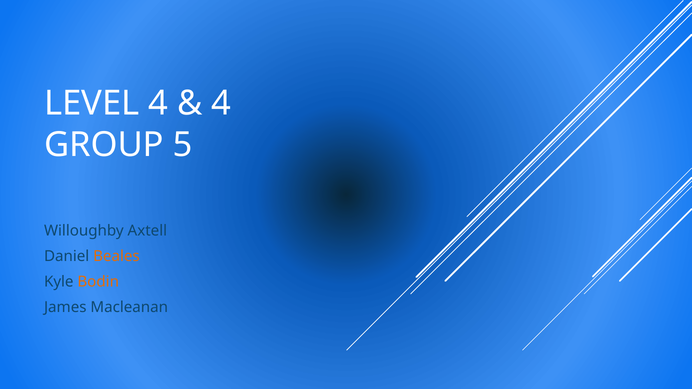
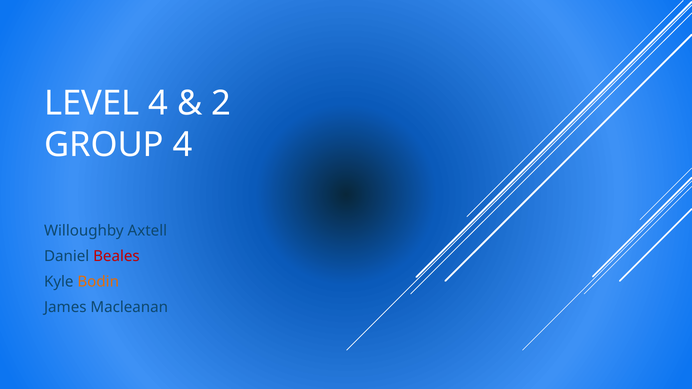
4: 4 -> 2 (221, 104)
GROUP 5: 5 -> 4 (183, 145)
Beales colour: orange -> red (116, 256)
